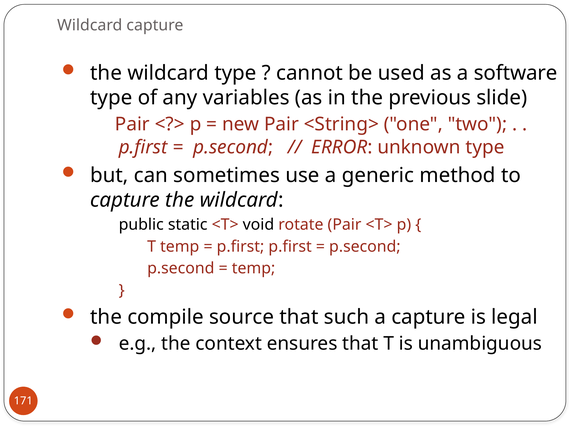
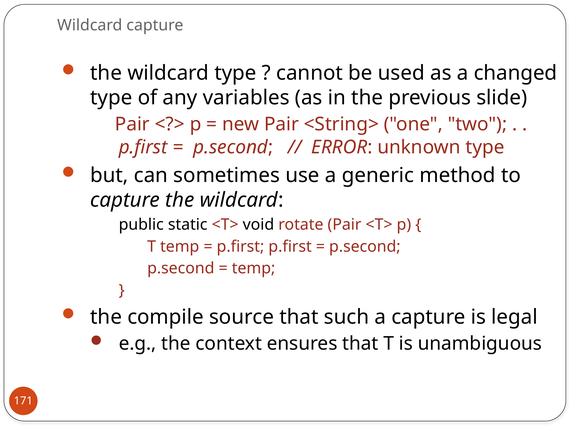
software: software -> changed (516, 73)
